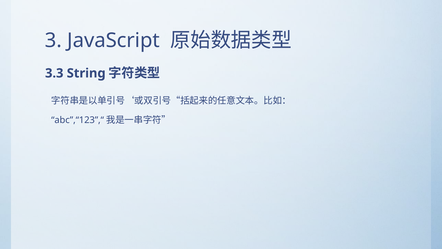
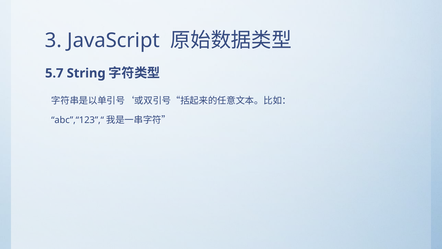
3.3: 3.3 -> 5.7 (54, 73)
